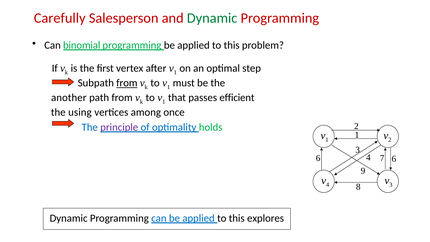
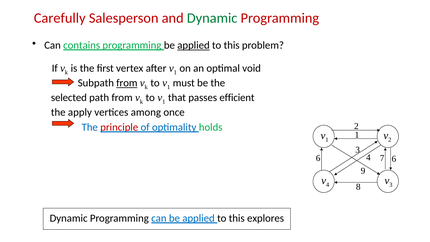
binomial: binomial -> contains (82, 45)
applied underline: none -> present (193, 45)
step: step -> void (252, 68)
another: another -> selected (69, 98)
using: using -> apply (80, 112)
principle colour: purple -> red (119, 127)
